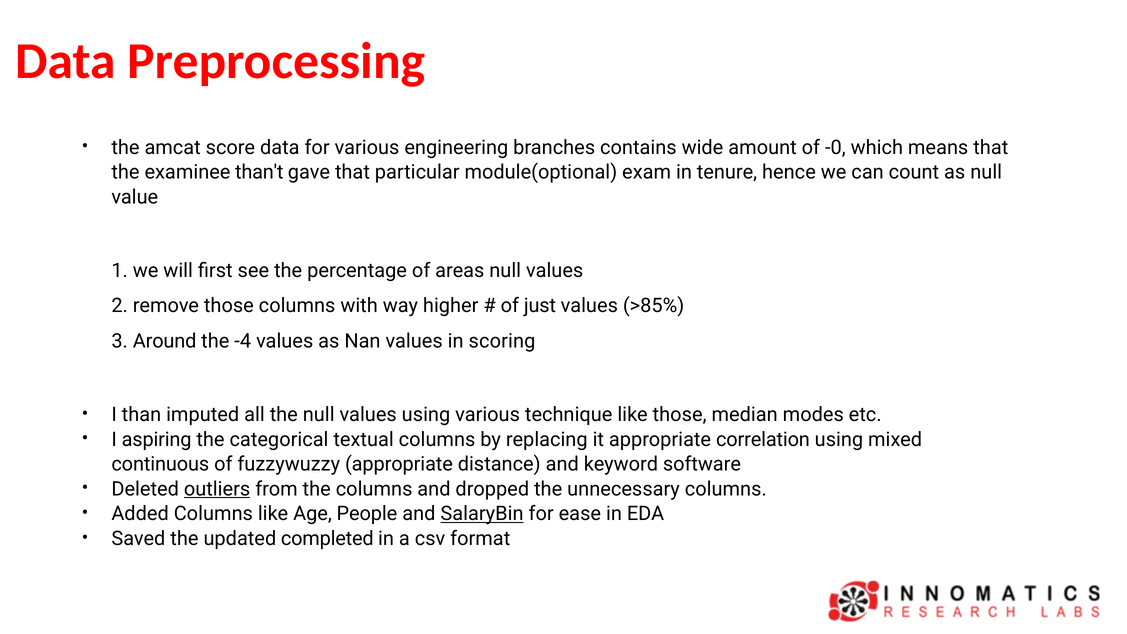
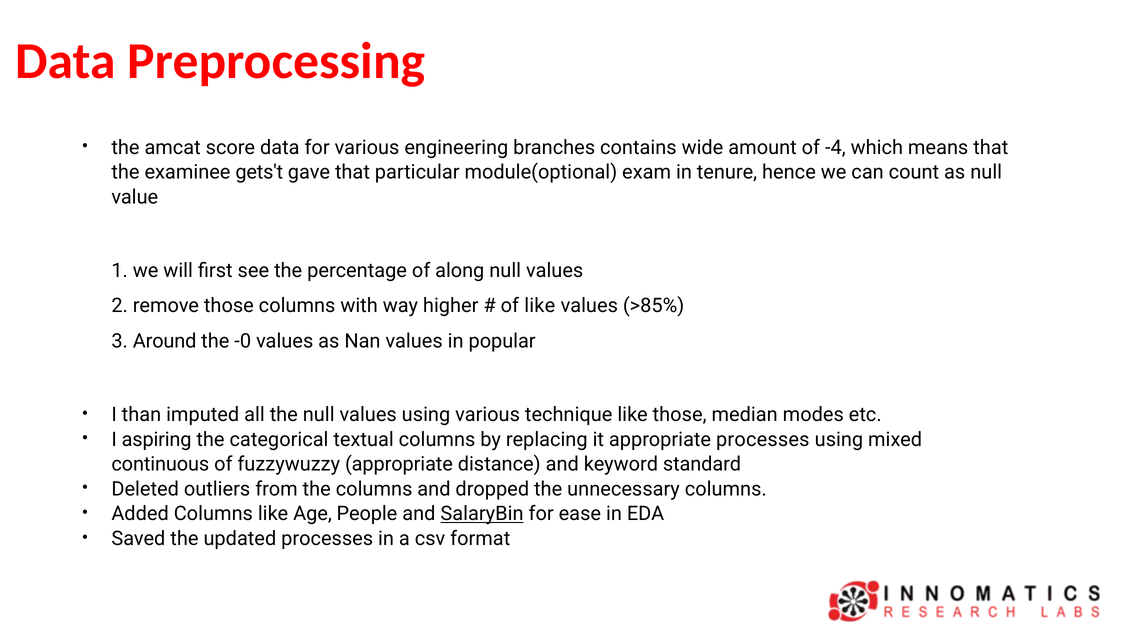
-0: -0 -> -4 (835, 147)
than't: than't -> gets't (259, 172)
areas: areas -> along (460, 270)
of just: just -> like (540, 306)
-4: -4 -> -0 (243, 341)
scoring: scoring -> popular (502, 341)
appropriate correlation: correlation -> processes (763, 439)
software: software -> standard (702, 464)
outliers underline: present -> none (217, 489)
updated completed: completed -> processes (327, 539)
